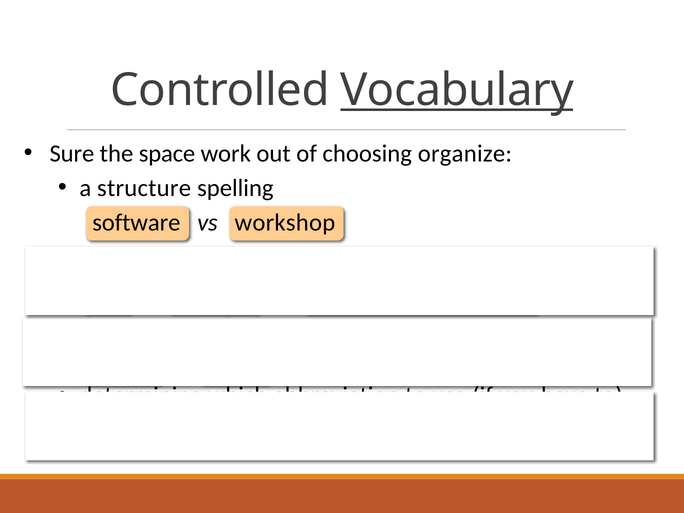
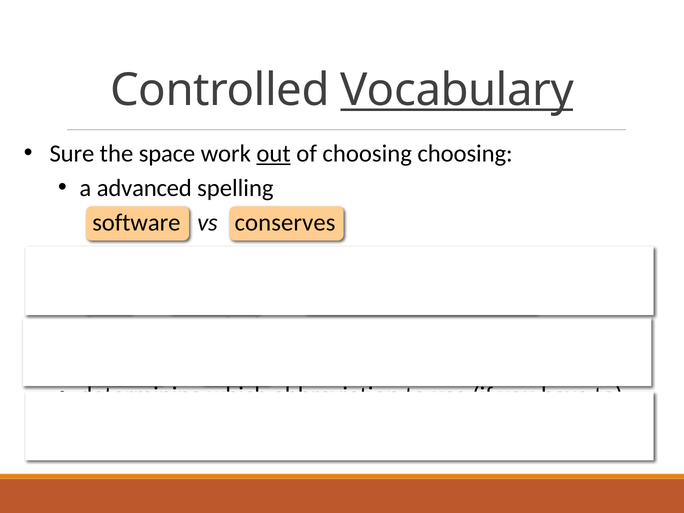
out underline: none -> present (274, 153)
choosing organize: organize -> choosing (465, 153)
structure: structure -> advanced (144, 188)
workshop: workshop -> conserves (285, 223)
